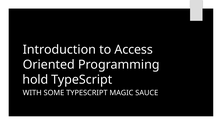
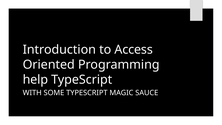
hold: hold -> help (35, 80)
